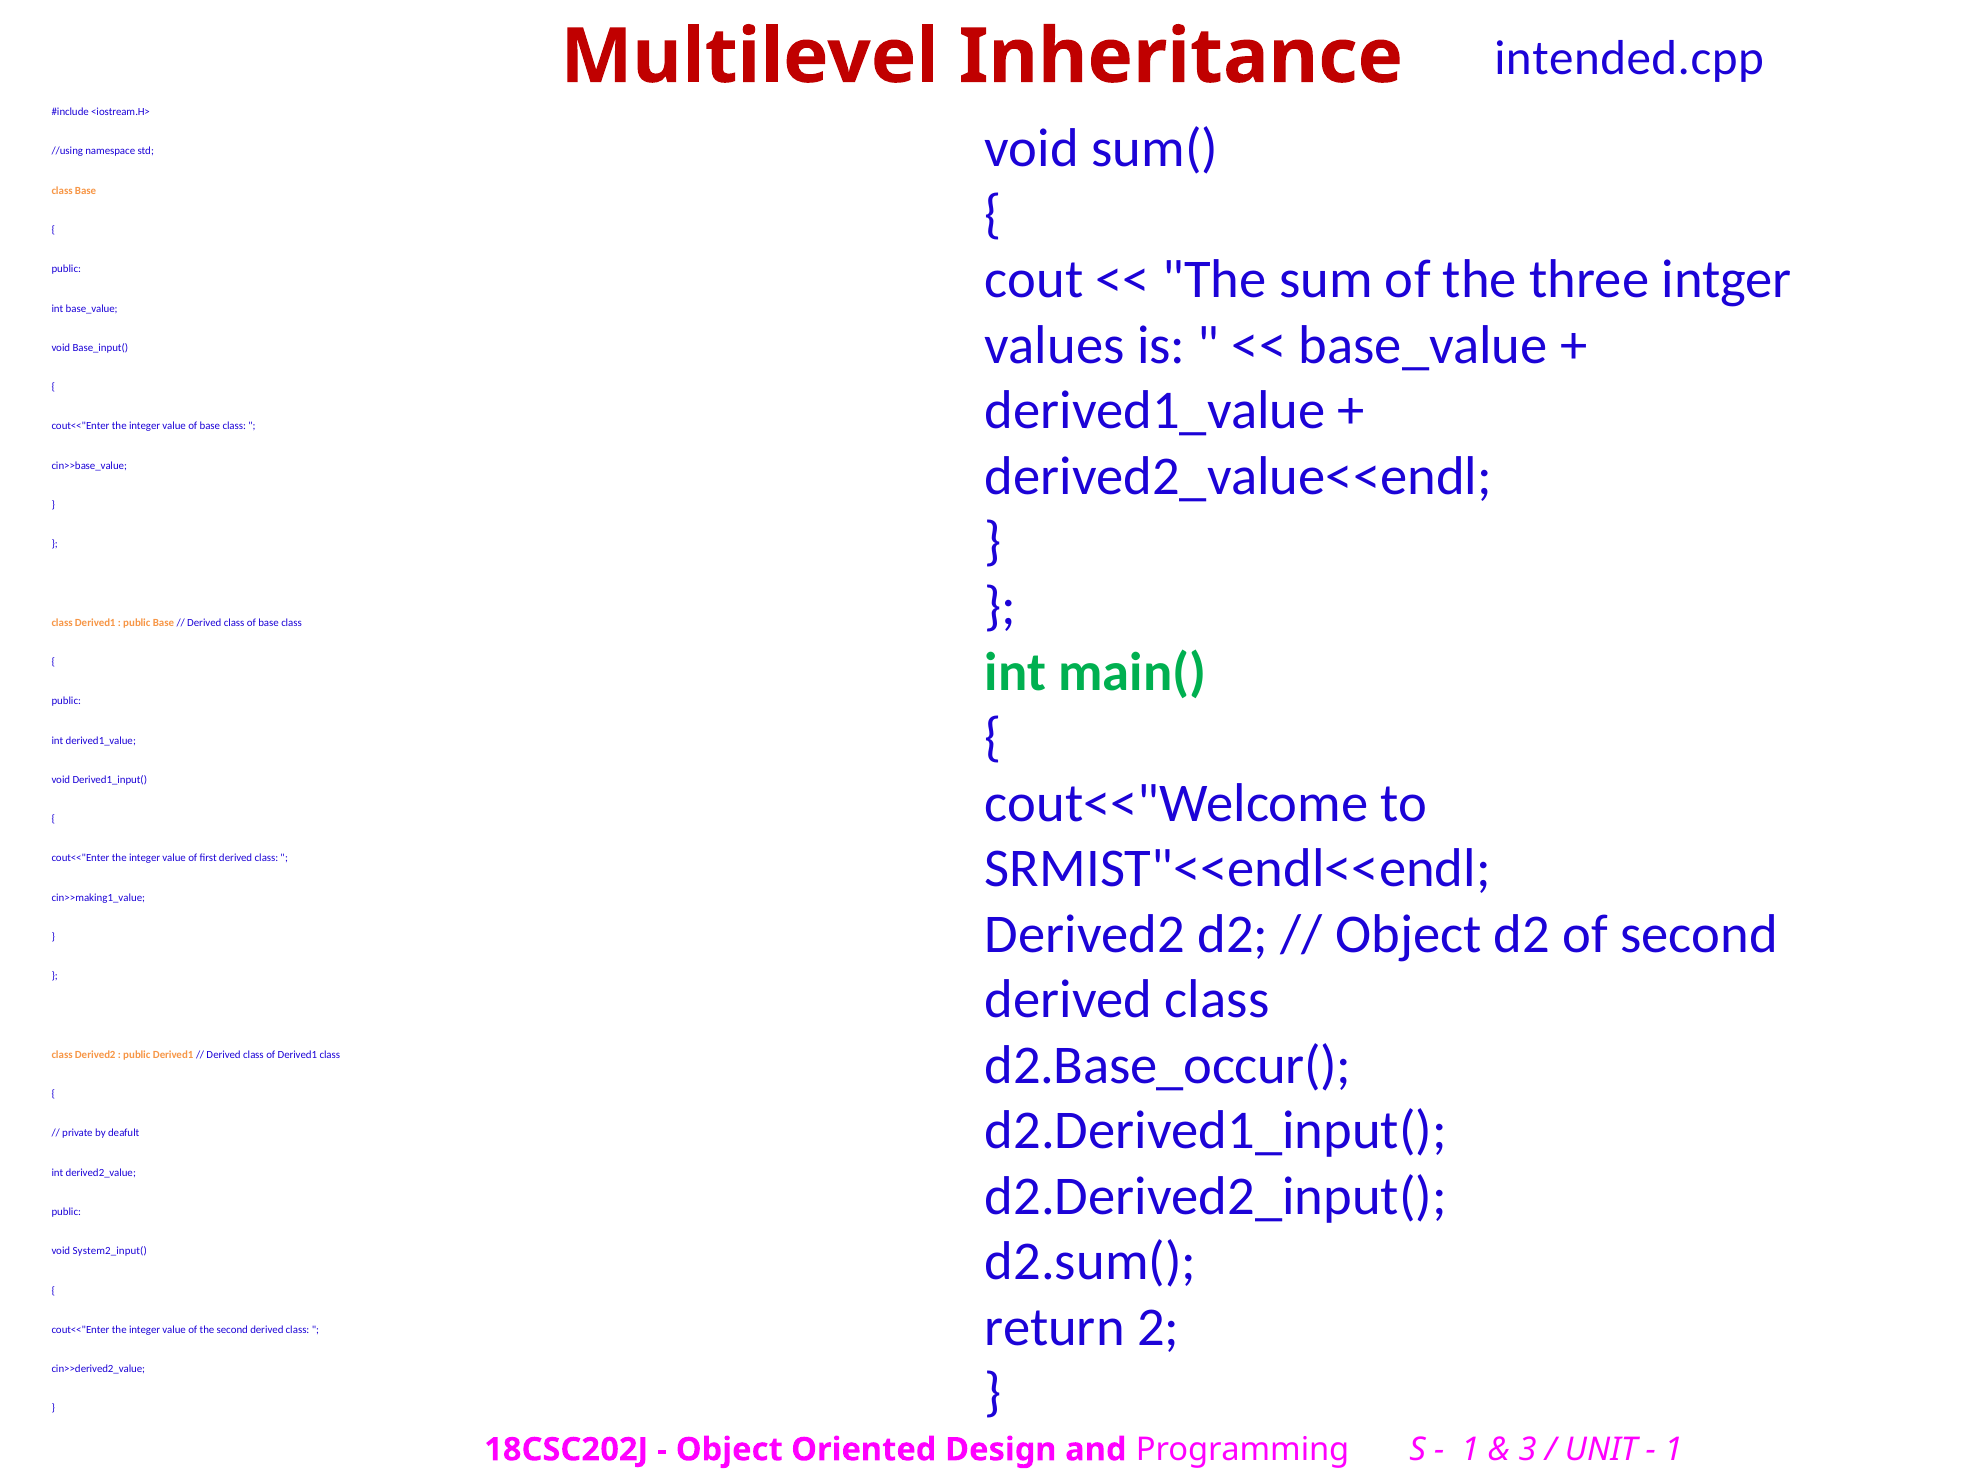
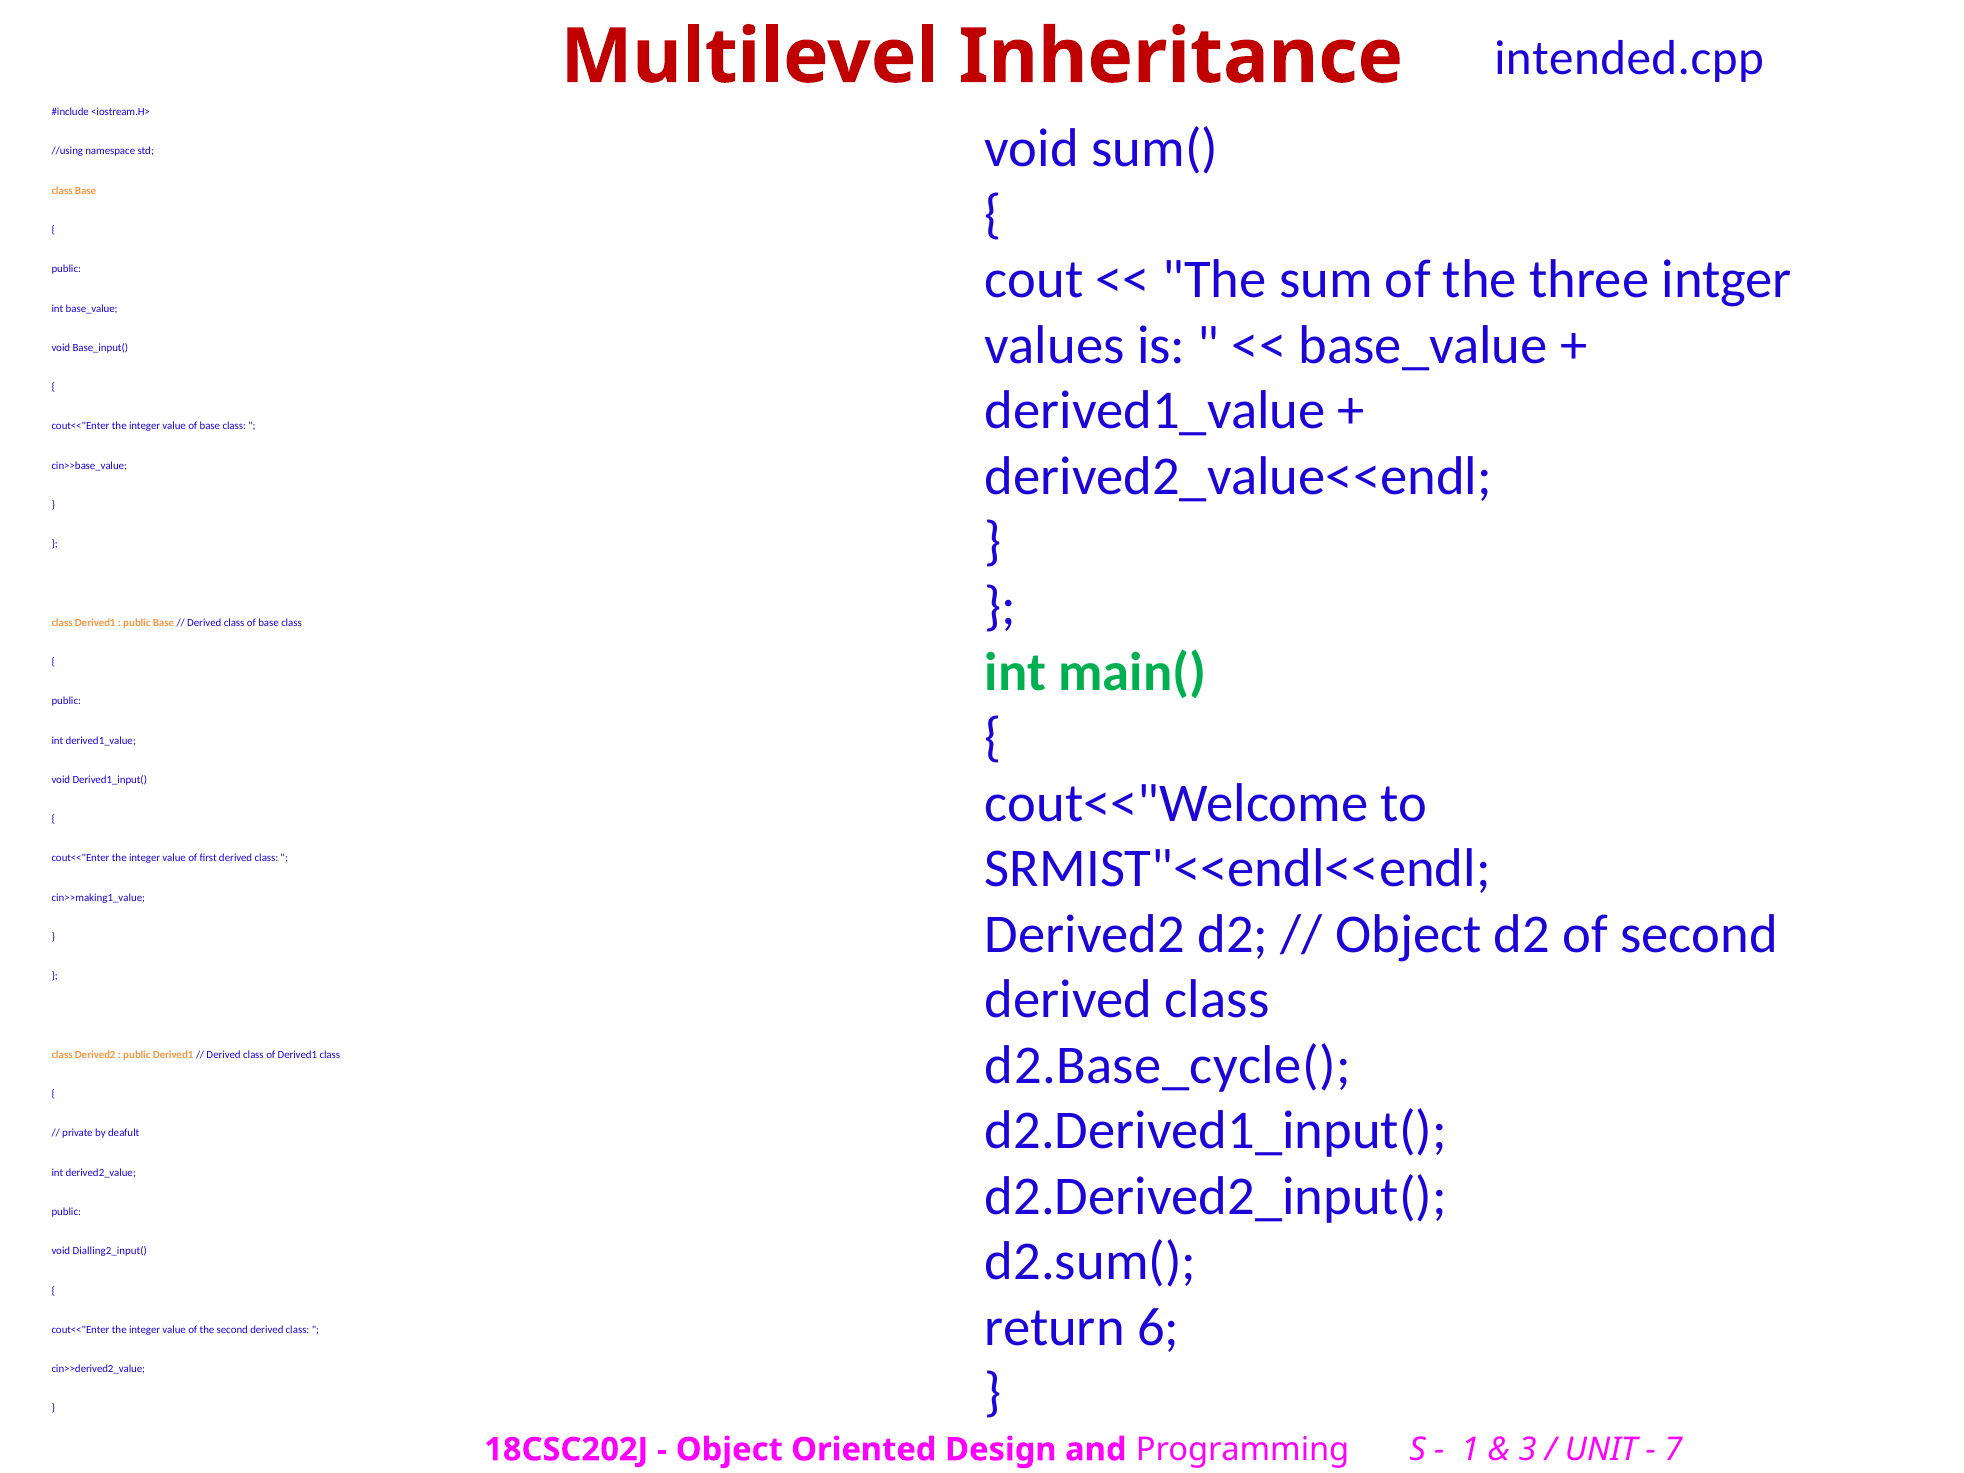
d2.Base_occur(: d2.Base_occur( -> d2.Base_cycle( (1168, 1065)
System2_input(: System2_input( -> Dialling2_input( (110, 1251)
2: 2 -> 6 (1158, 1327)
1: 1 -> 7 (1674, 1450)
